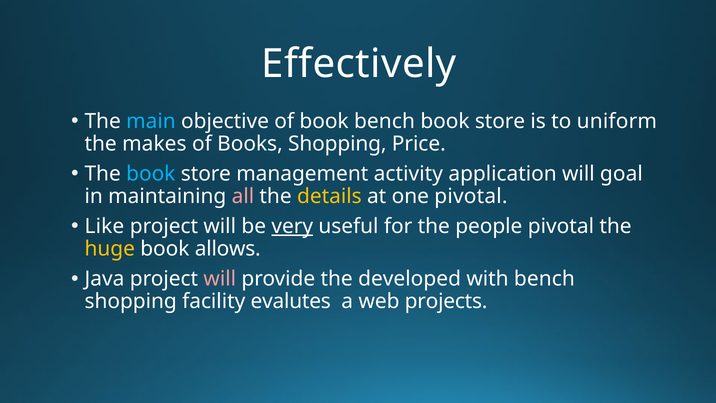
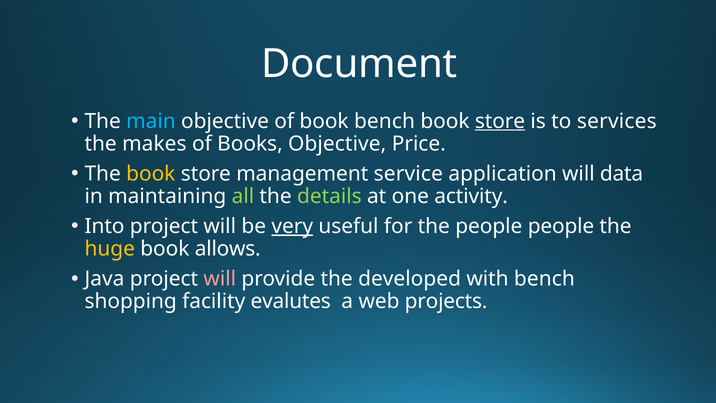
Effectively: Effectively -> Document (359, 64)
store underline: none -> present (500, 121)
uniform: uniform -> services (617, 121)
Books Shopping: Shopping -> Objective (337, 144)
book colour: light blue -> yellow (151, 174)
activity: activity -> service (408, 174)
goal: goal -> data (622, 174)
all colour: pink -> light green (243, 196)
details colour: yellow -> light green (329, 196)
one pivotal: pivotal -> activity (471, 196)
Like: Like -> Into (105, 226)
people pivotal: pivotal -> people (561, 226)
